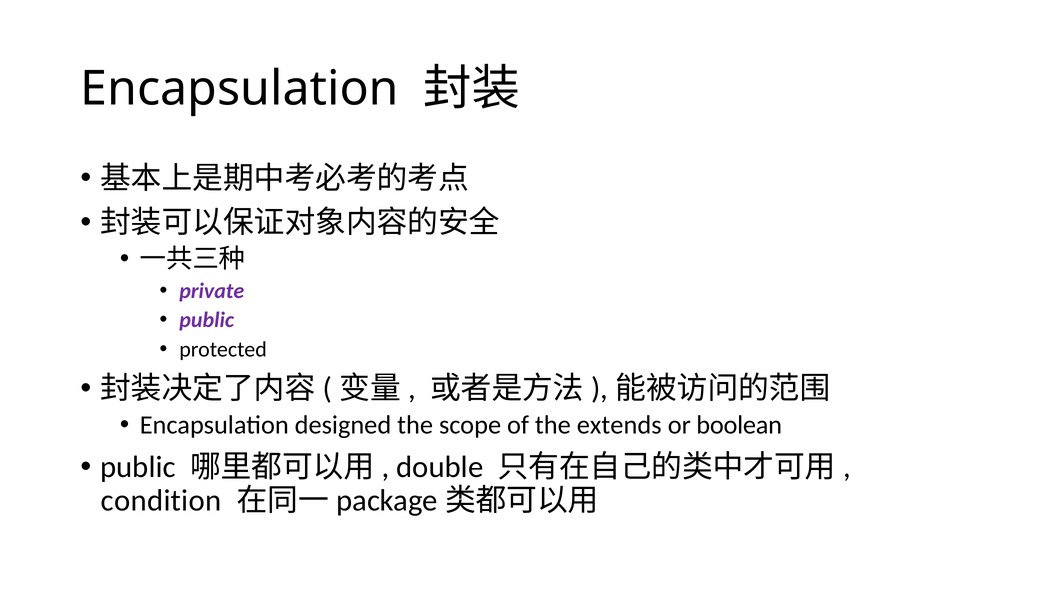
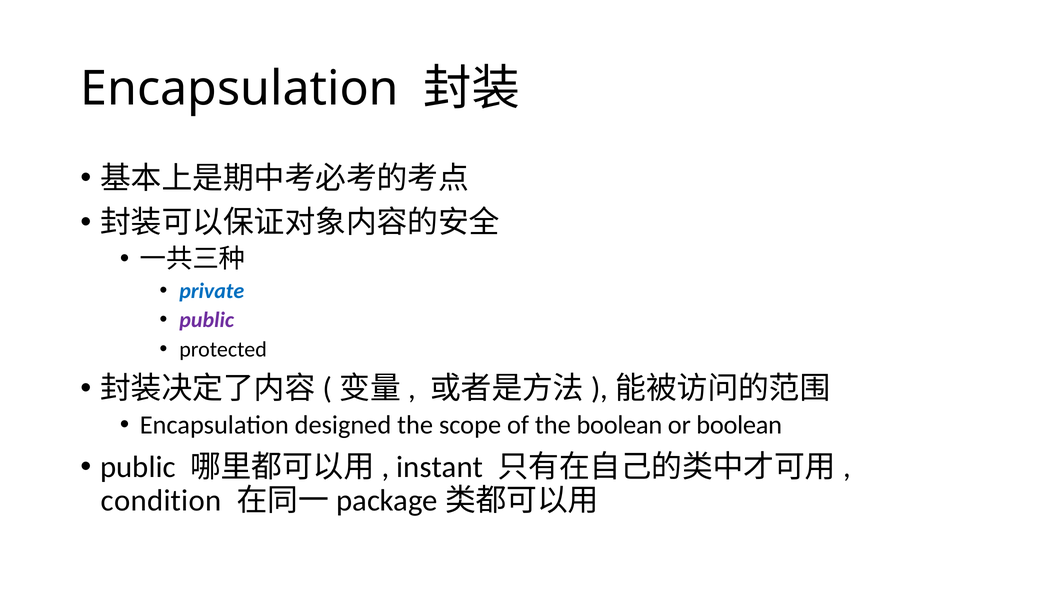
private colour: purple -> blue (212, 291)
the extends: extends -> boolean (619, 425)
double: double -> instant (440, 467)
